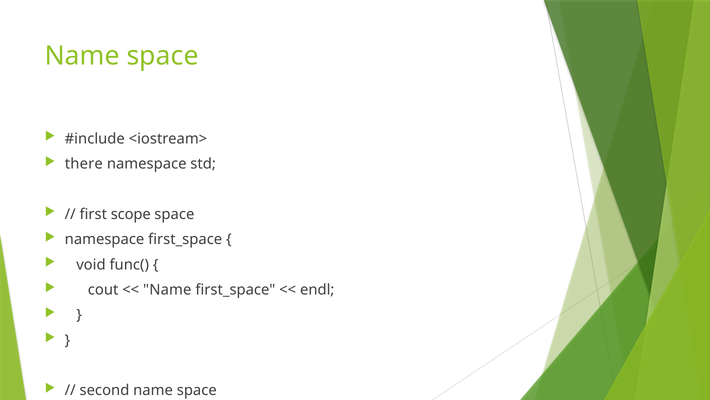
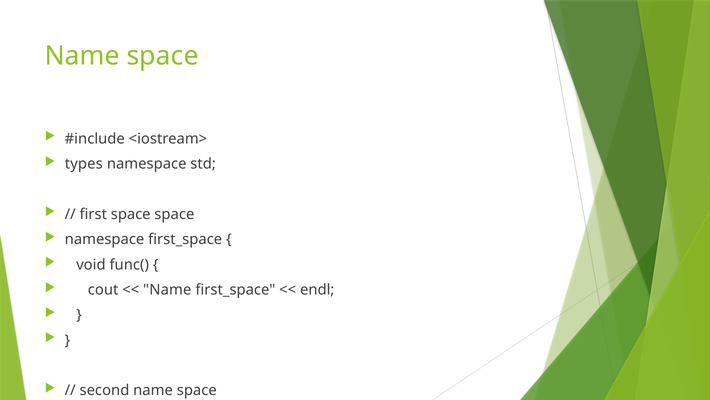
there: there -> types (84, 164)
first scope: scope -> space (131, 214)
